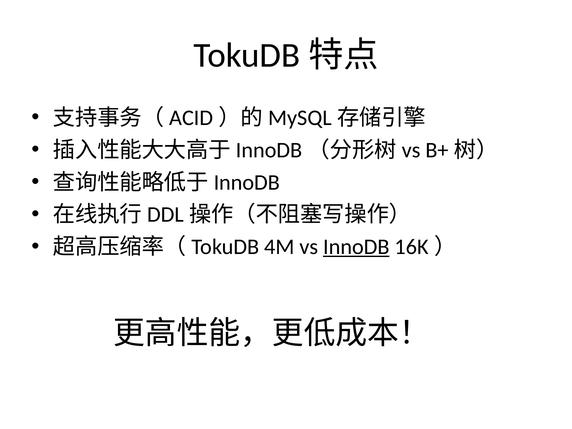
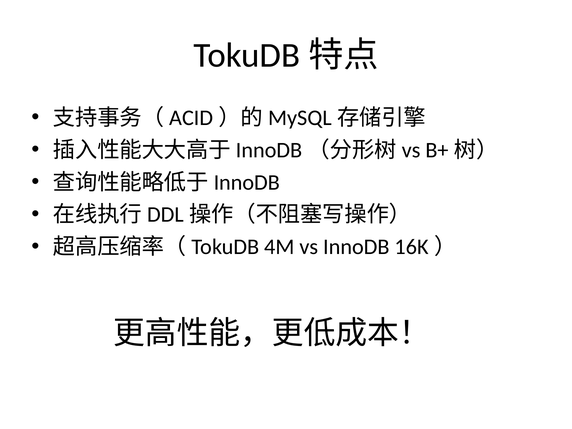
InnoDB underline: present -> none (356, 247)
